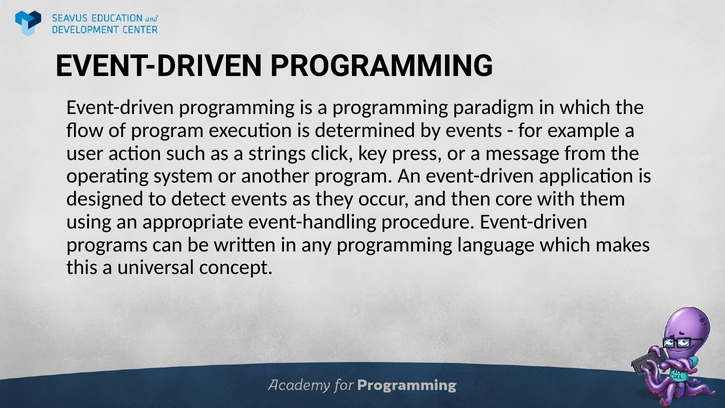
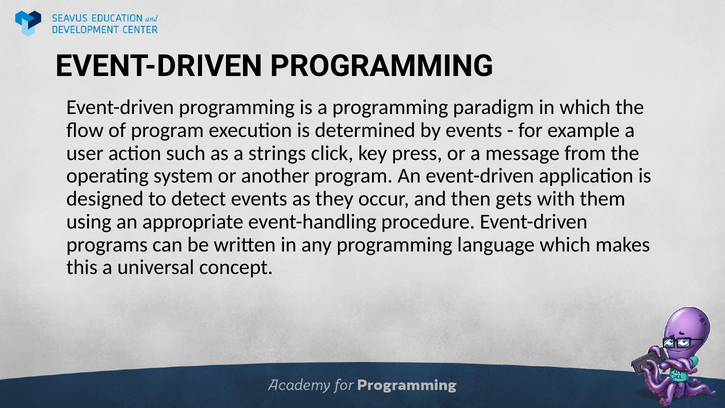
core: core -> gets (514, 199)
